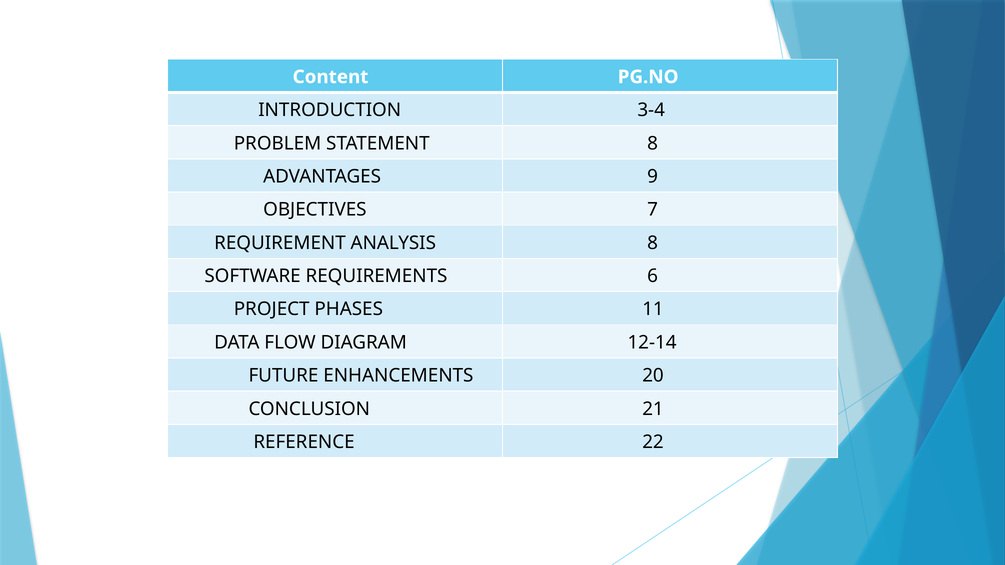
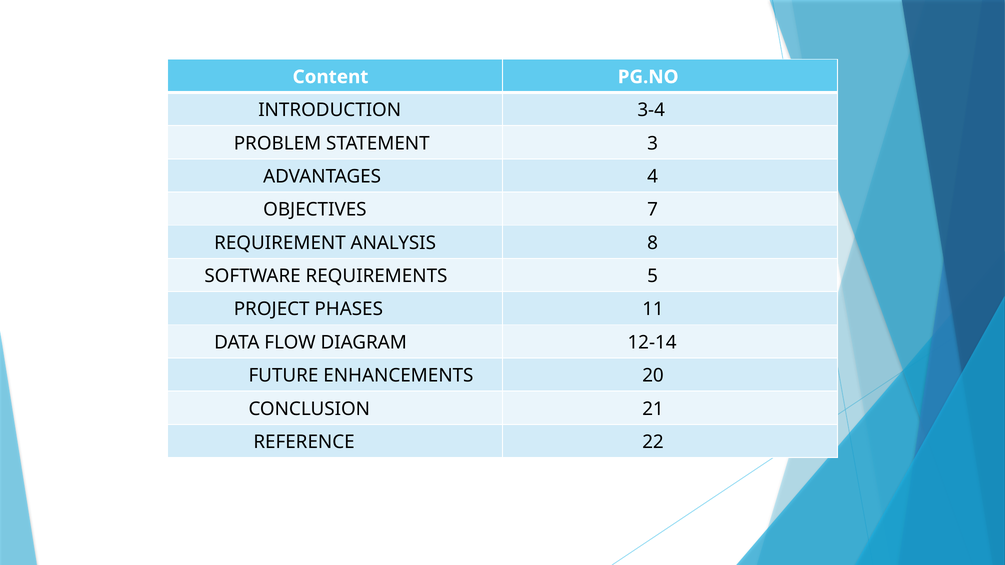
STATEMENT 8: 8 -> 3 (653, 143)
9: 9 -> 4 (653, 177)
6: 6 -> 5 (653, 276)
